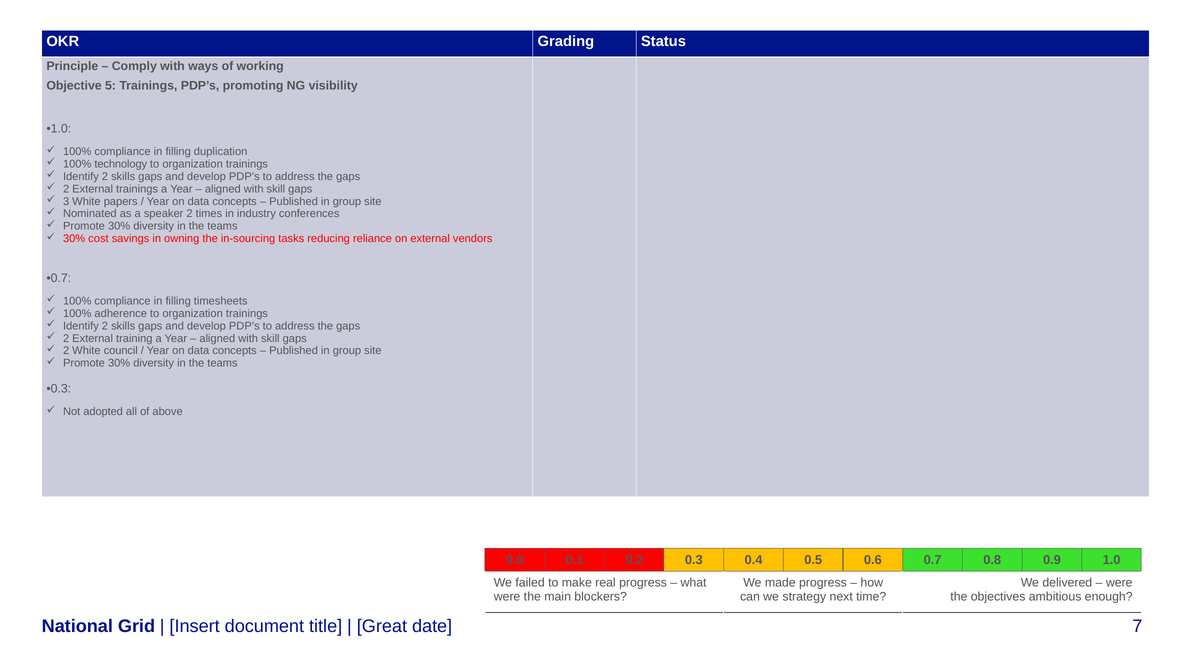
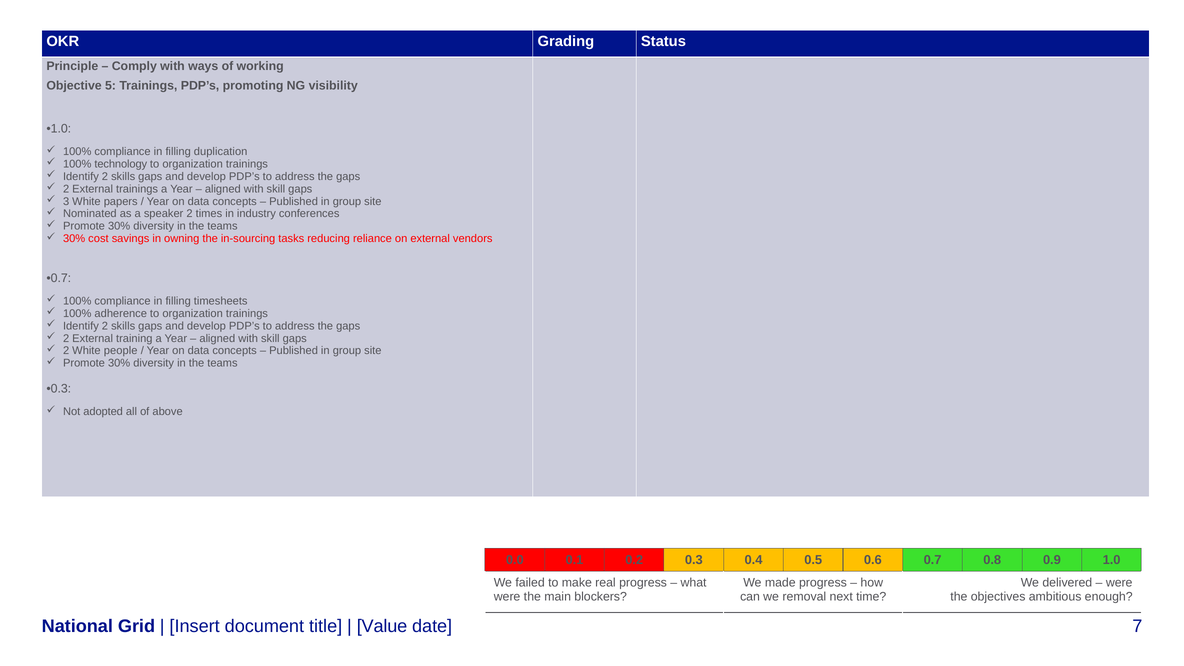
council: council -> people (121, 351)
strategy: strategy -> removal (804, 597)
Great: Great -> Value (382, 626)
